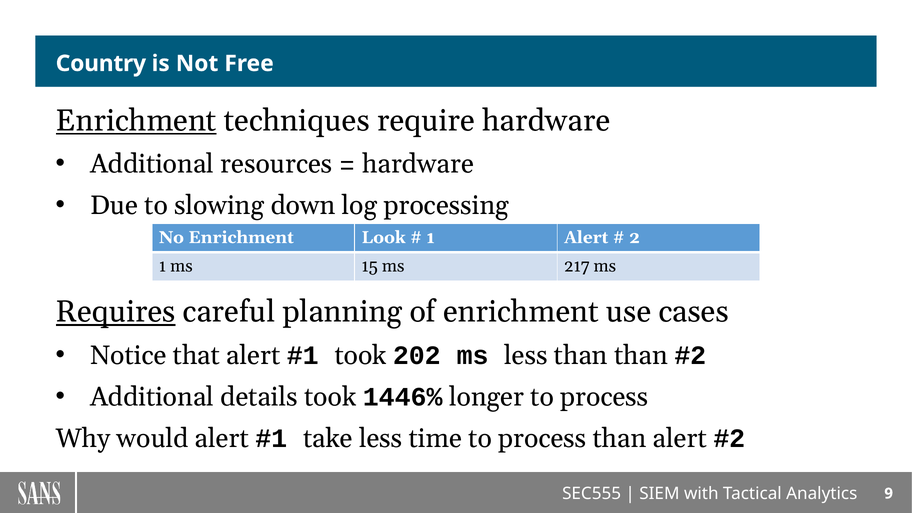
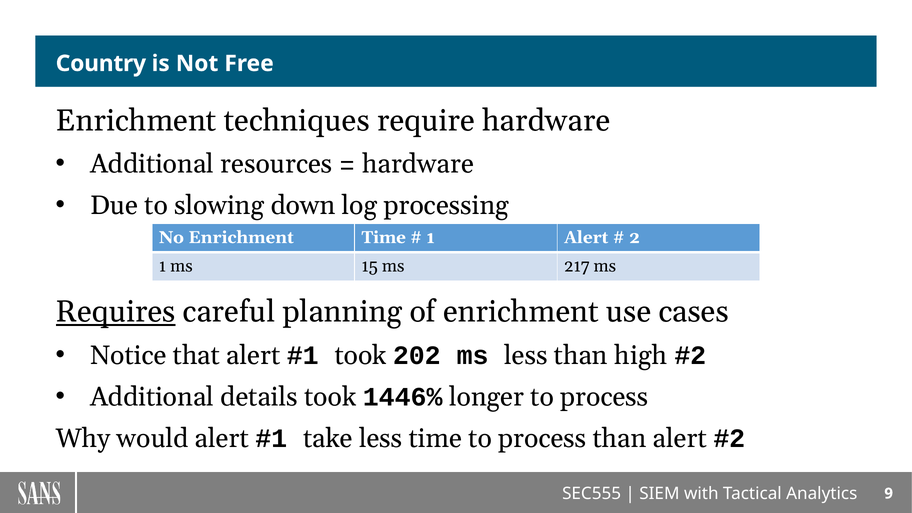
Enrichment underline: present -> none (136, 121)
Enrichment Look: Look -> Time (384, 237)
than than: than -> high (641, 355)
